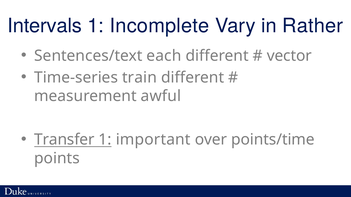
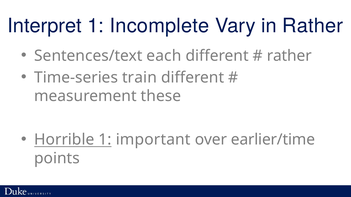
Intervals: Intervals -> Interpret (45, 26)
vector: vector -> rather (289, 56)
awful: awful -> these (161, 96)
Transfer: Transfer -> Horrible (64, 140)
points/time: points/time -> earlier/time (273, 140)
